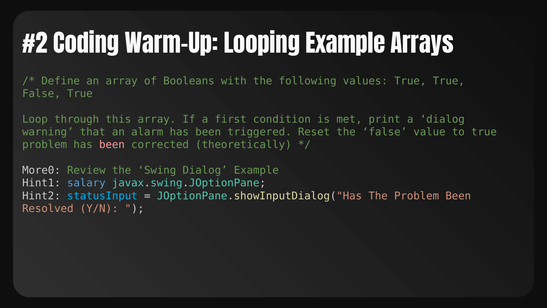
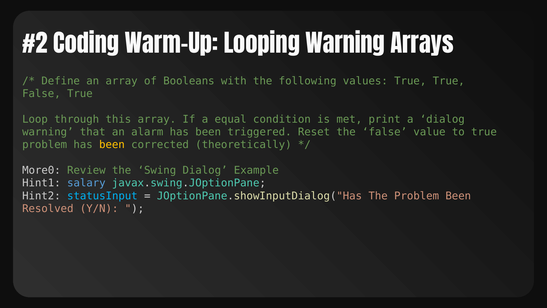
Looping Example: Example -> Warning (345, 45)
first: first -> equal (231, 119)
been colour: pink -> yellow (112, 145)
